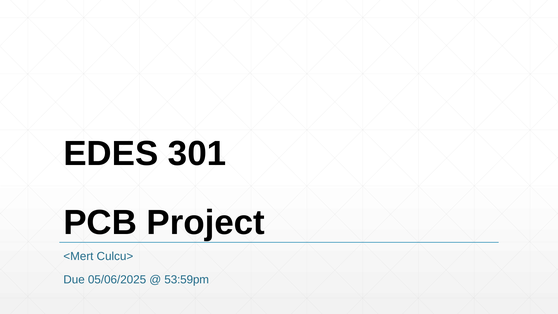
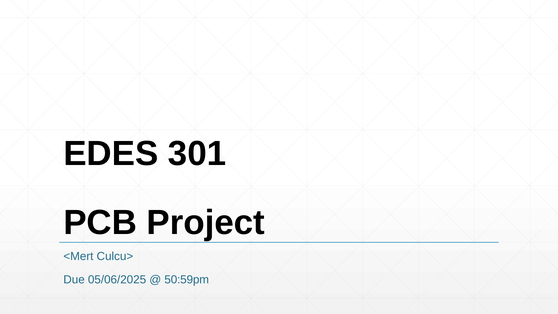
53:59pm: 53:59pm -> 50:59pm (187, 280)
